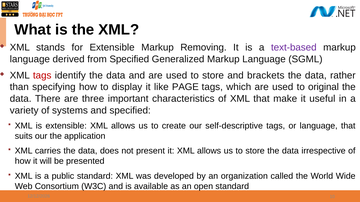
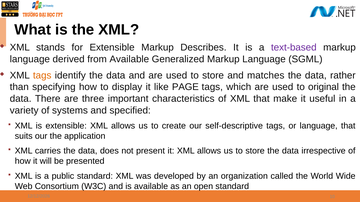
Removing: Removing -> Describes (203, 48)
from Specified: Specified -> Available (129, 59)
tags colour: red -> orange (42, 75)
brackets: brackets -> matches (266, 75)
